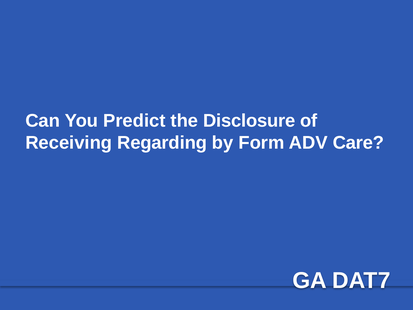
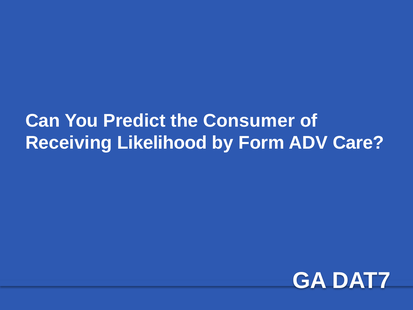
Disclosure: Disclosure -> Consumer (249, 121)
Regarding: Regarding -> Likelihood (162, 143)
